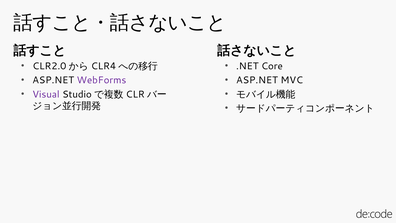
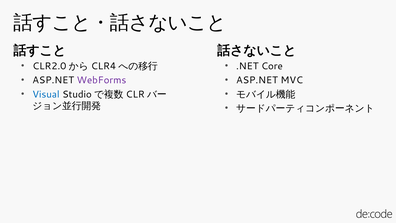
Visual colour: purple -> blue (46, 94)
